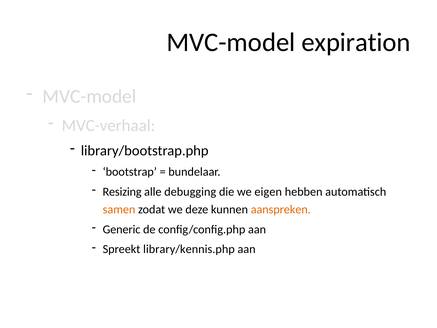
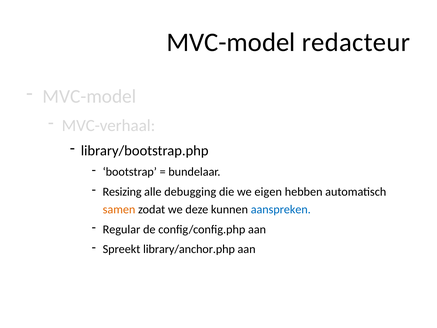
expiration: expiration -> redacteur (356, 42)
aanspreken colour: orange -> blue (281, 209)
Generic: Generic -> Regular (122, 229)
library/kennis.php: library/kennis.php -> library/anchor.php (189, 249)
